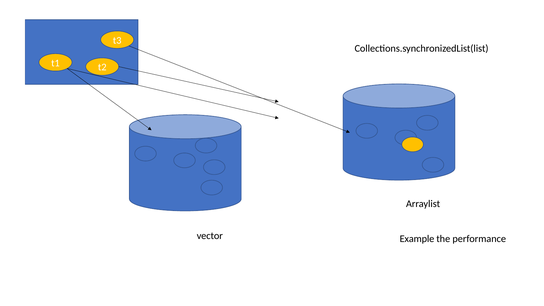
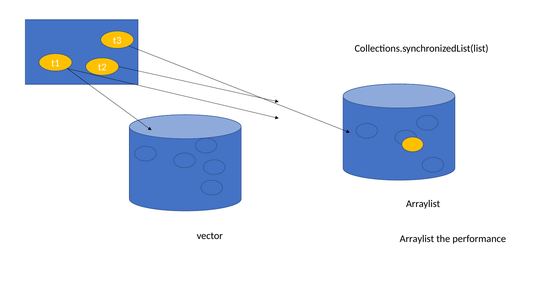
Example: Example -> Arraylist (417, 239)
